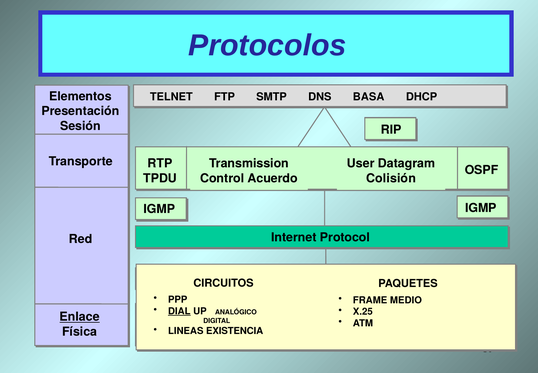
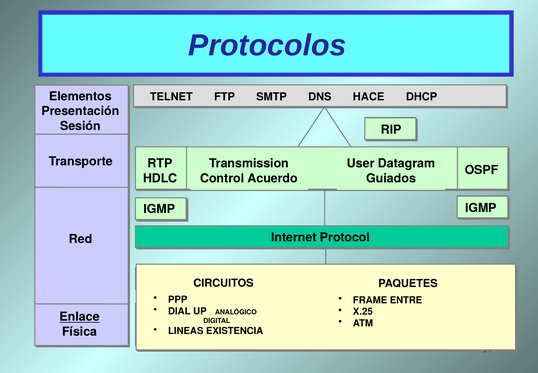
BASA: BASA -> HACE (369, 97)
TPDU: TPDU -> HDLC (160, 178)
Colisión: Colisión -> Guiados (391, 178)
MEDIO: MEDIO -> ENTRE (406, 300)
DIAL underline: present -> none (179, 311)
